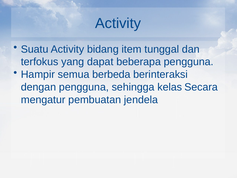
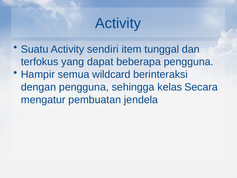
bidang: bidang -> sendiri (103, 49)
berbeda: berbeda -> wildcard (111, 74)
